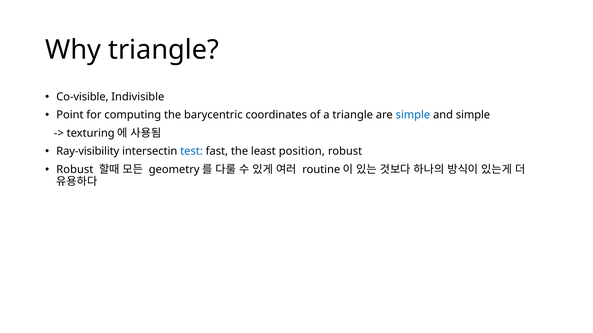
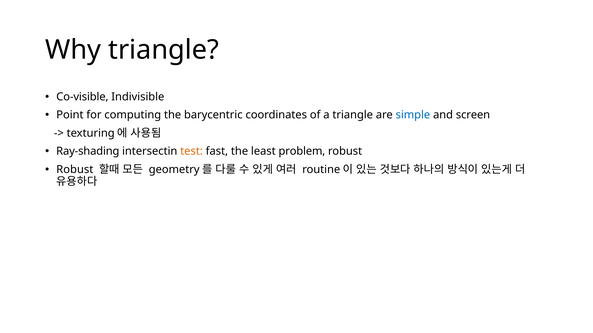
and simple: simple -> screen (473, 115)
Ray-visibility: Ray-visibility -> Ray-shading (88, 152)
test colour: blue -> orange (192, 152)
position: position -> problem (302, 152)
